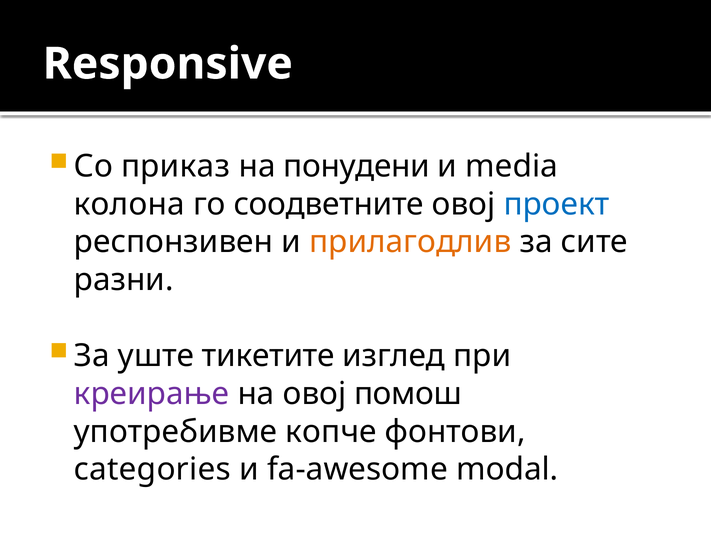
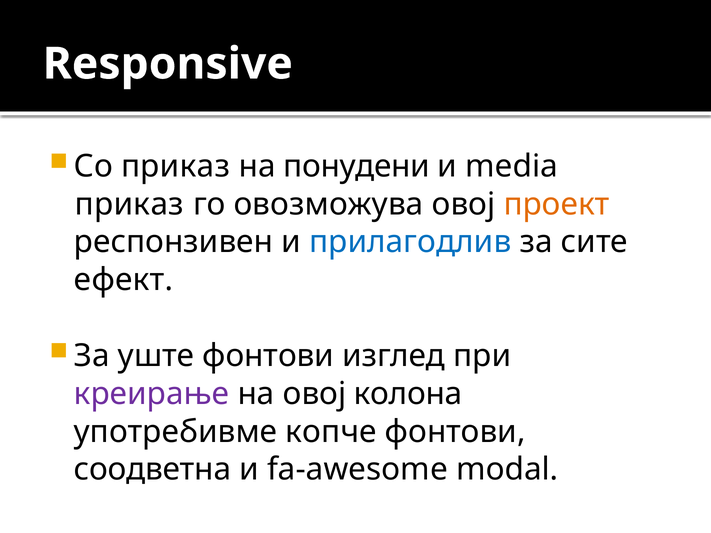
колона: колона -> приказ (129, 204)
соодветните: соодветните -> овозможува (329, 204)
проект colour: blue -> orange (557, 204)
прилагодлив colour: orange -> blue (410, 242)
разни: разни -> ефект (124, 280)
уште тикетите: тикетите -> фонтови (268, 356)
помош: помош -> колона (408, 394)
categories: categories -> соодветна (153, 470)
